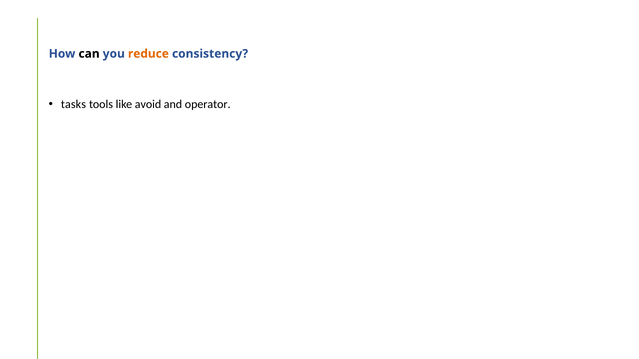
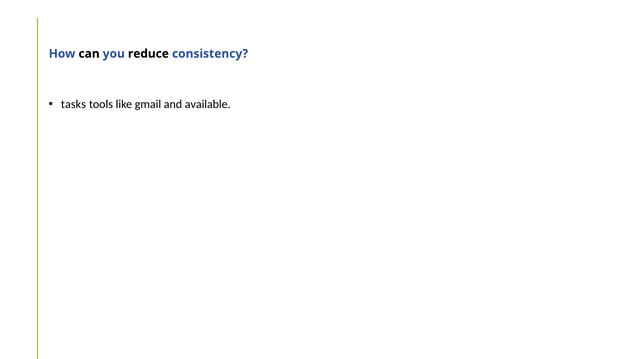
reduce colour: orange -> black (148, 54)
avoid: avoid -> gmail (148, 104)
operator: operator -> available (208, 104)
